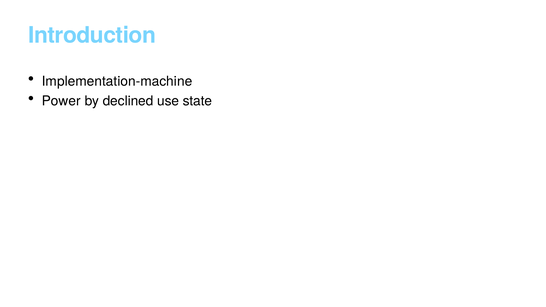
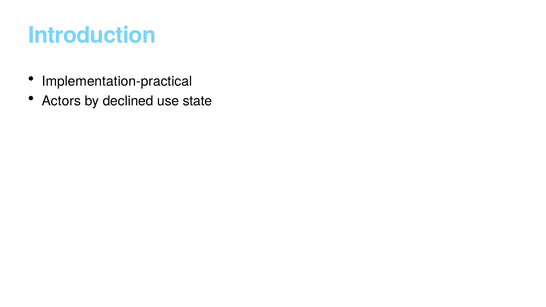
Implementation-machine: Implementation-machine -> Implementation-practical (117, 82)
Power: Power -> Actors (61, 101)
